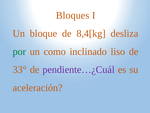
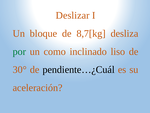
Bloques: Bloques -> Deslizar (73, 15)
8,4[kg: 8,4[kg -> 8,7[kg (91, 33)
33°: 33° -> 30° (20, 69)
pendiente…¿Cuál colour: purple -> black (79, 69)
